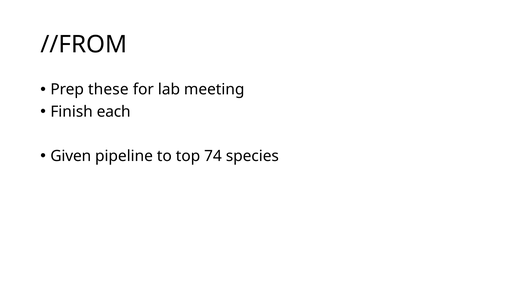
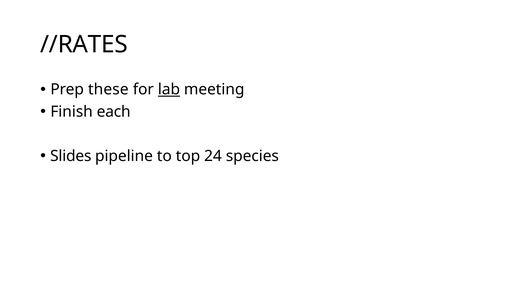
//FROM: //FROM -> //RATES (84, 45)
lab underline: none -> present (169, 90)
Given: Given -> Slides (71, 156)
74: 74 -> 24 (213, 156)
